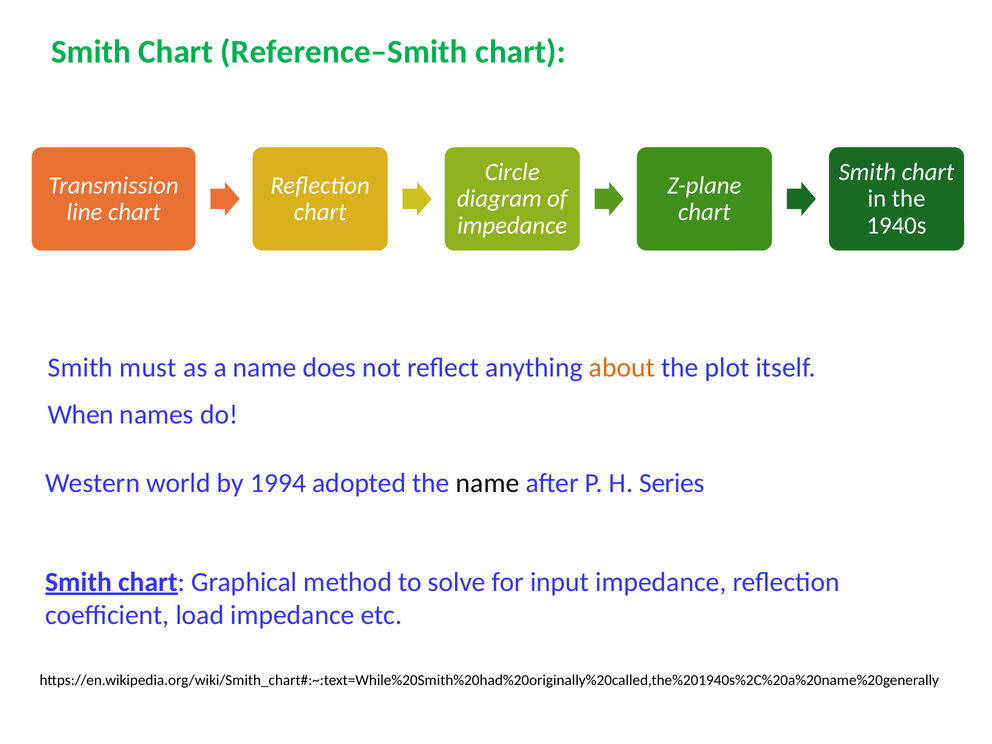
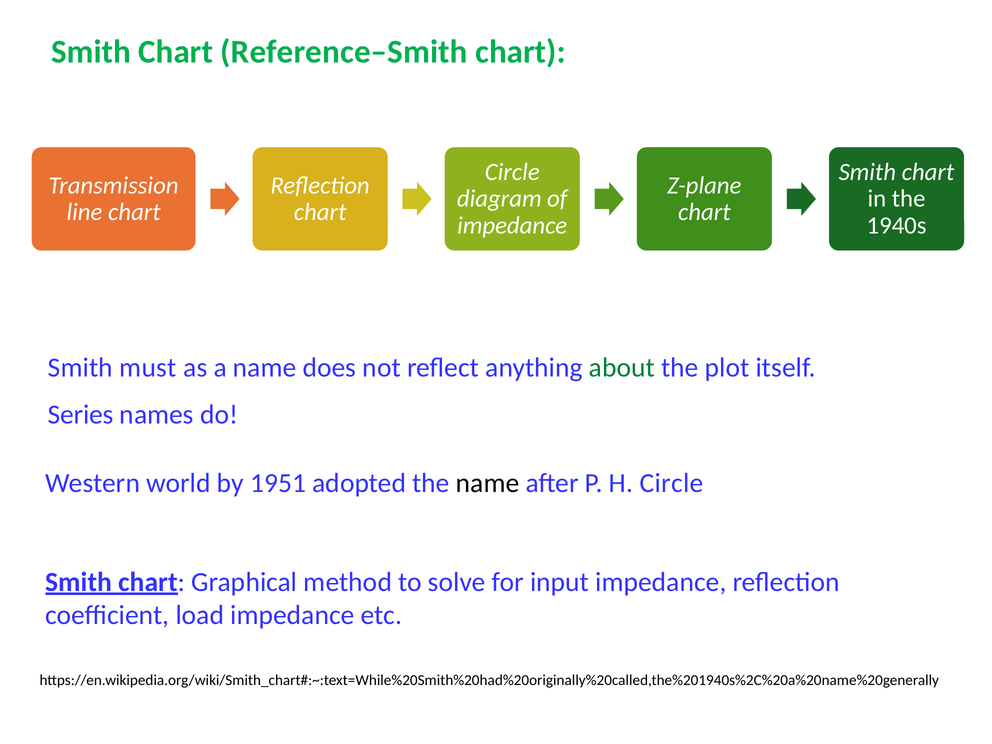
about colour: orange -> green (622, 368)
When: When -> Series (81, 414)
1994: 1994 -> 1951 (278, 483)
H Series: Series -> Circle (672, 483)
